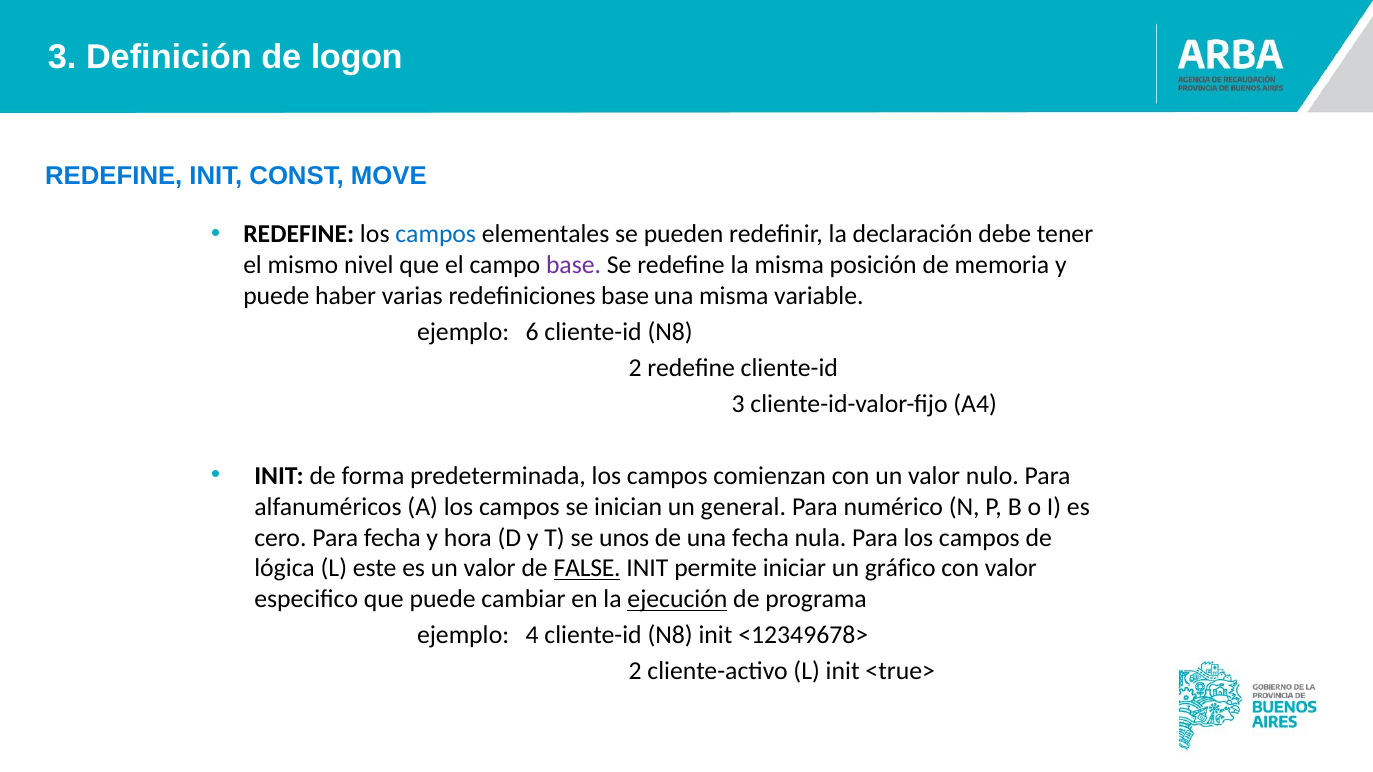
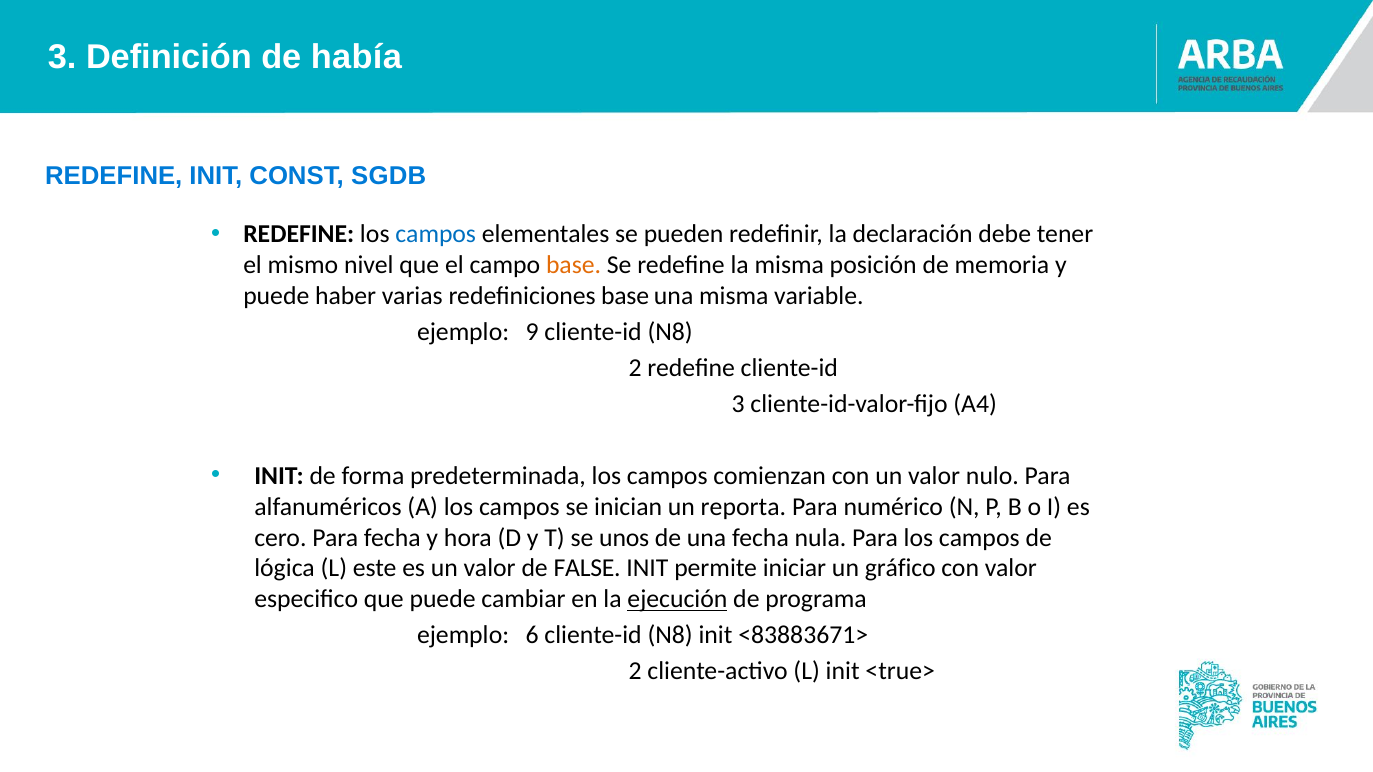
logon: logon -> había (356, 57)
MOVE: MOVE -> SGDB (389, 176)
base colour: purple -> orange (574, 265)
6: 6 -> 9 (532, 332)
general: general -> reporta (743, 507)
FALSE underline: present -> none (587, 569)
4: 4 -> 6 (532, 636)
<12349678>: <12349678> -> <83883671> (803, 636)
